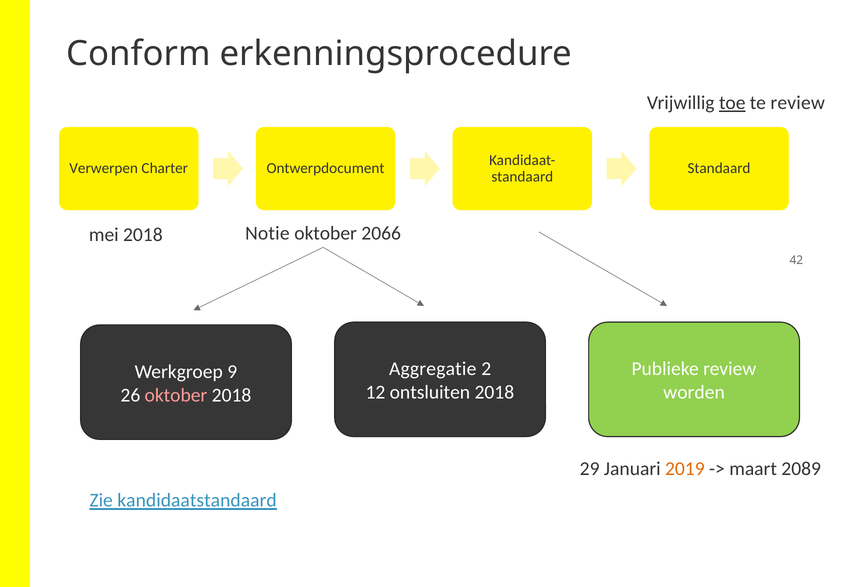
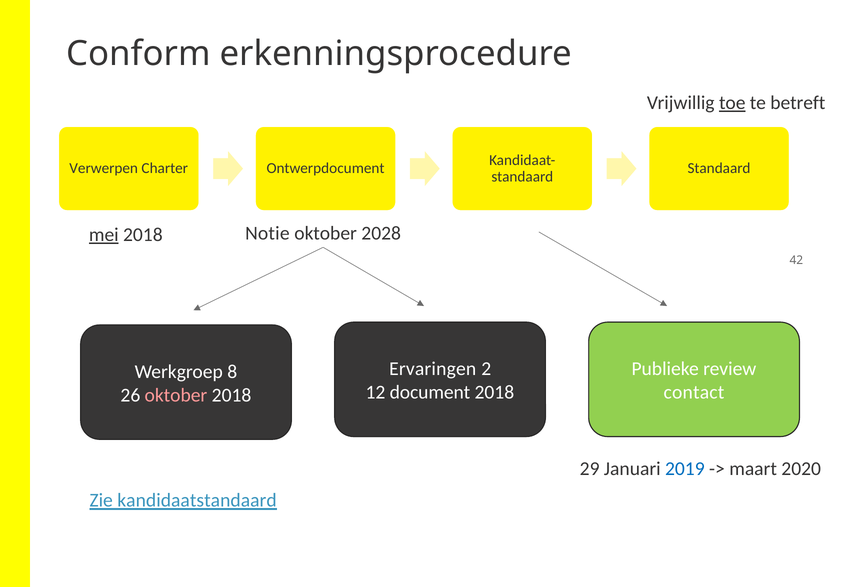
te review: review -> betreft (798, 103)
mei underline: none -> present (104, 235)
2066: 2066 -> 2028 (381, 233)
Aggregatie: Aggregatie -> Ervaringen (433, 369)
9: 9 -> 8 (232, 372)
ontsluiten: ontsluiten -> document (430, 393)
worden: worden -> contact (694, 393)
2019 colour: orange -> blue (685, 469)
2089: 2089 -> 2020 (801, 469)
